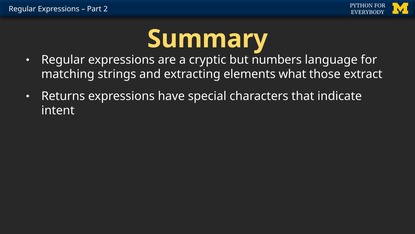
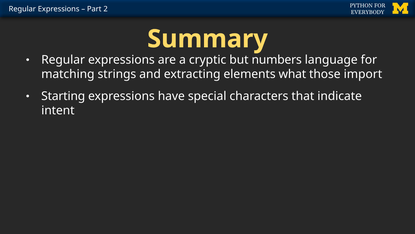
extract: extract -> import (363, 74)
Returns: Returns -> Starting (63, 96)
